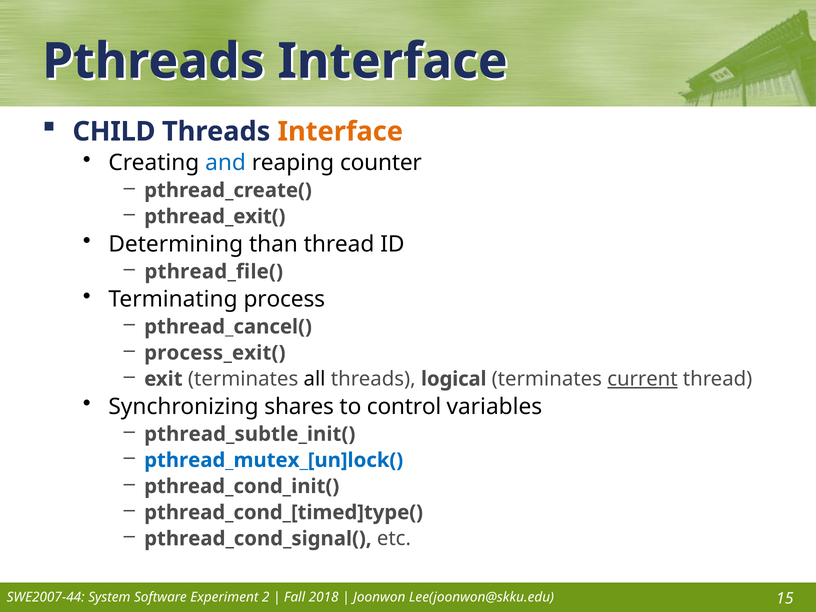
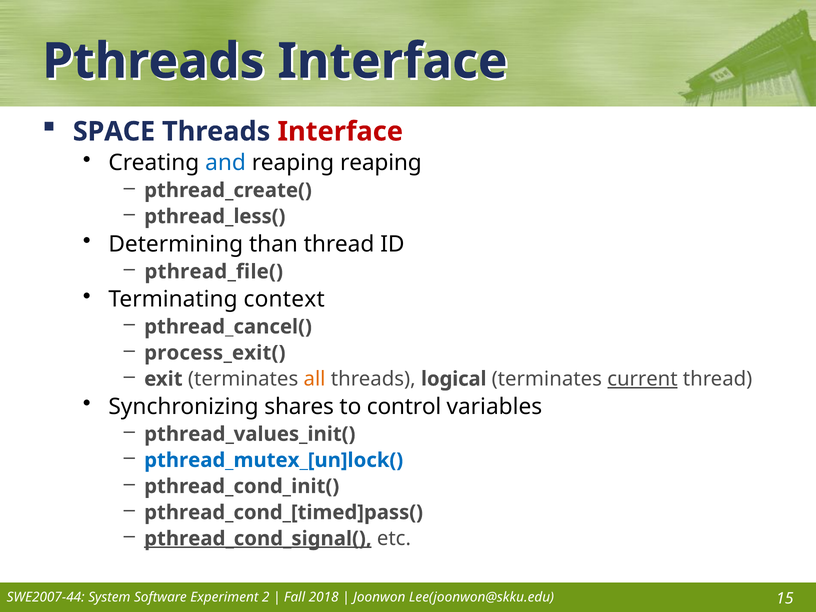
CHILD: CHILD -> SPACE (114, 132)
Interface colour: orange -> red (340, 132)
reaping counter: counter -> reaping (381, 163)
pthread_exit(: pthread_exit( -> pthread_less( (215, 216)
process: process -> context (284, 299)
all colour: black -> orange (315, 379)
pthread_subtle_init(: pthread_subtle_init( -> pthread_values_init( (250, 434)
pthread_cond_[timed]type(: pthread_cond_[timed]type( -> pthread_cond_[timed]pass( (284, 512)
pthread_cond_signal( underline: none -> present (258, 539)
